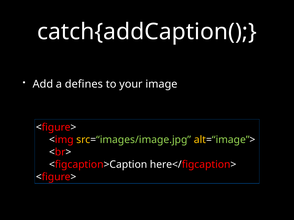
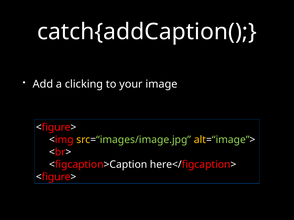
defines: defines -> clicking (84, 84)
